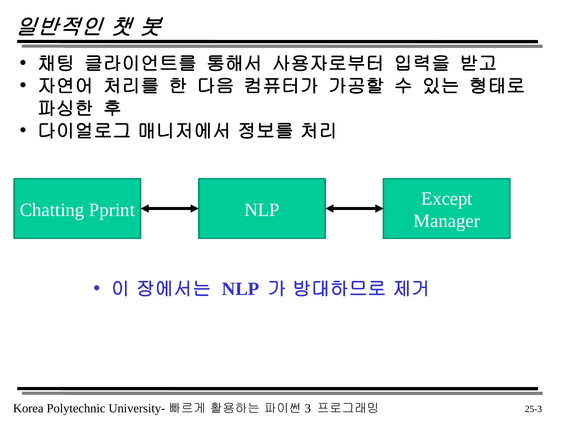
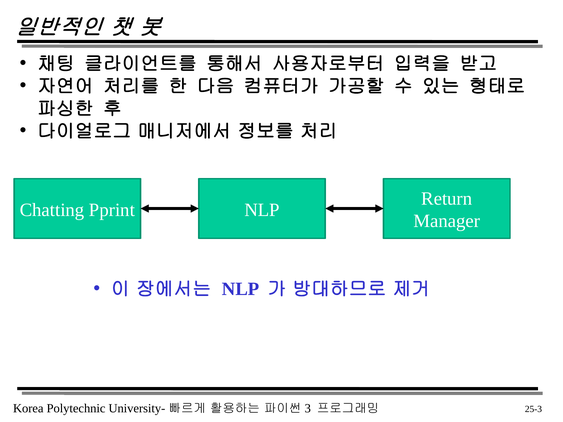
Except: Except -> Return (447, 199)
